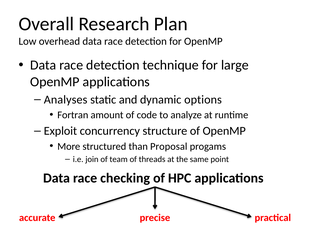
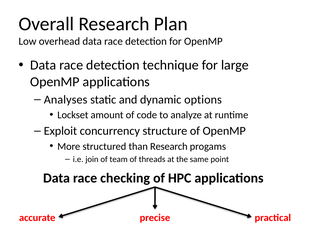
Fortran: Fortran -> Lockset (73, 115)
than Proposal: Proposal -> Research (169, 146)
